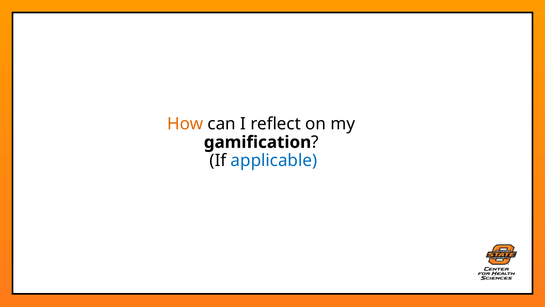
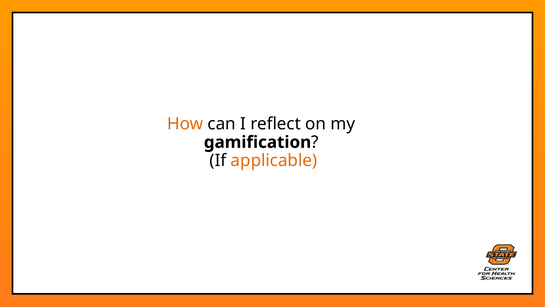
applicable colour: blue -> orange (274, 160)
